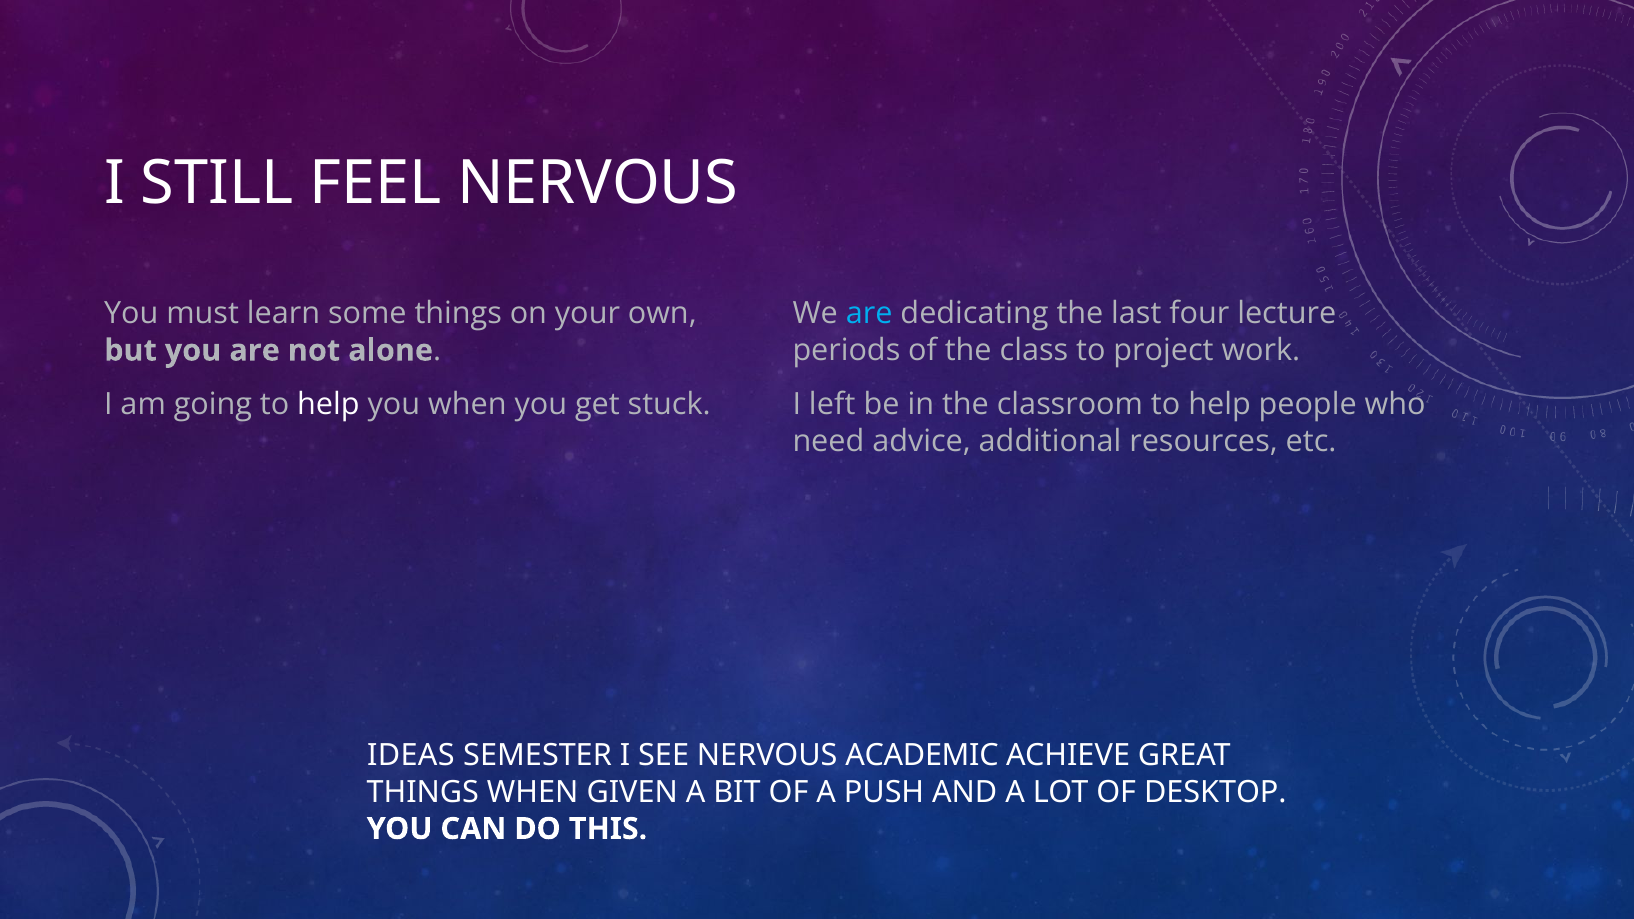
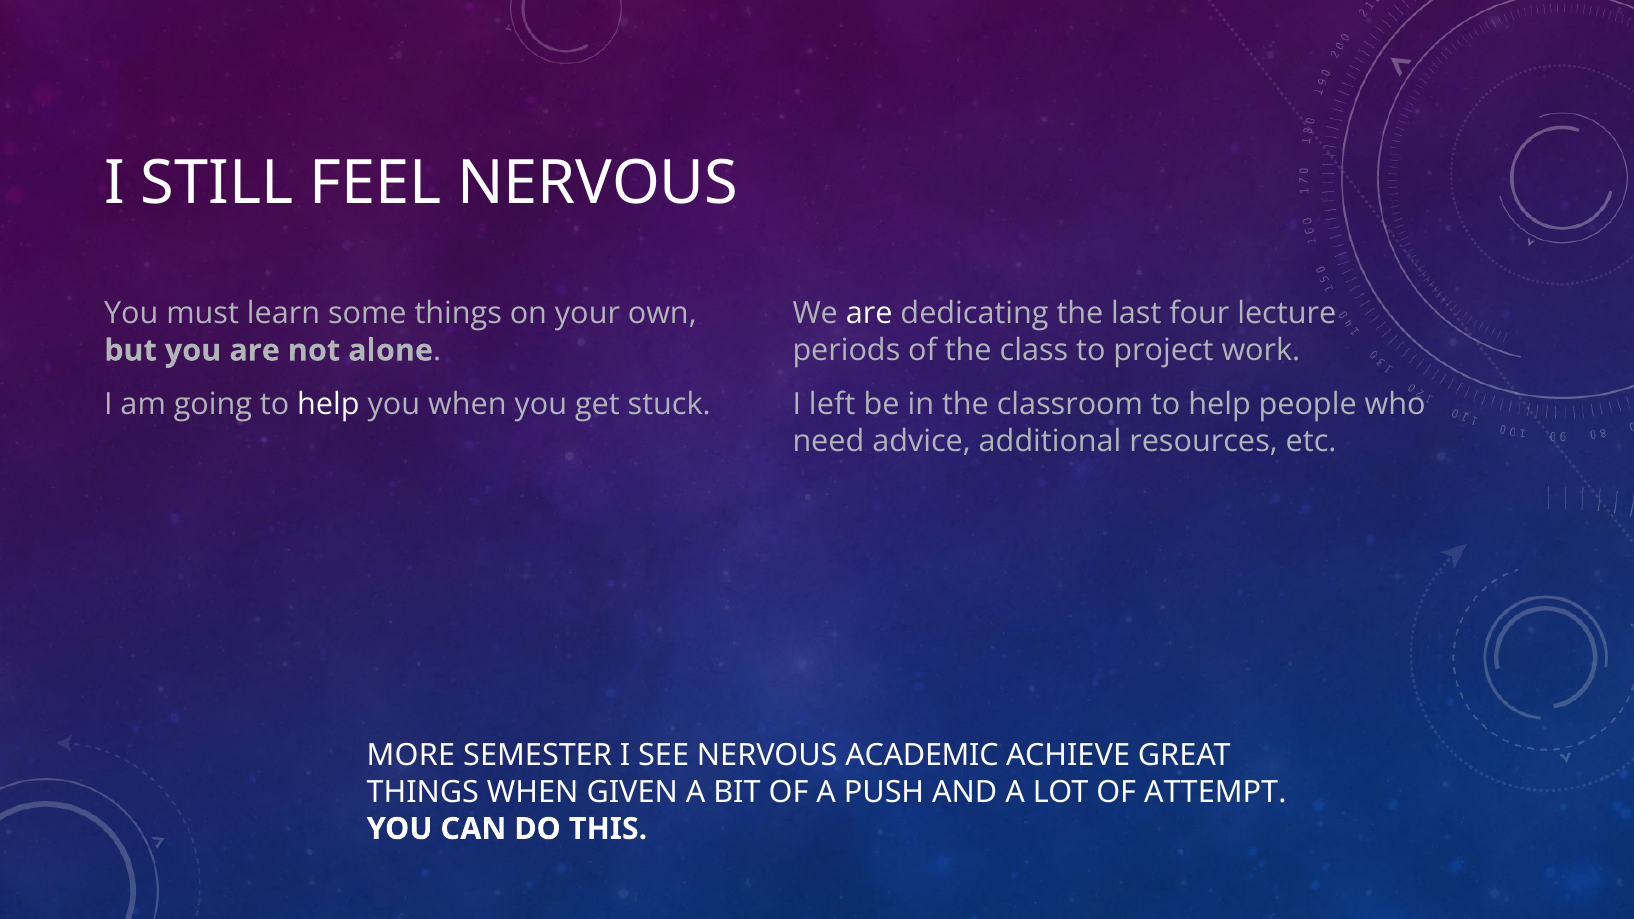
are colour: light blue -> white (869, 314)
IDEAS: IDEAS -> MORE (411, 755)
DESKTOP: DESKTOP -> ATTEMPT (1215, 792)
